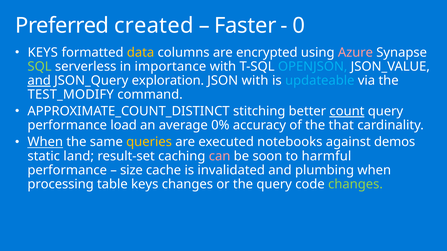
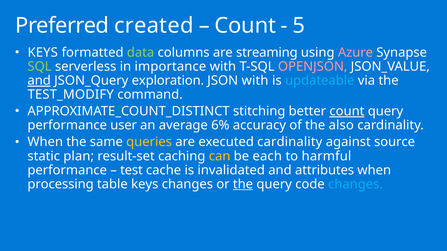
Faster: Faster -> Count (245, 26)
0: 0 -> 5 (299, 26)
data colour: yellow -> light green (141, 53)
encrypted: encrypted -> streaming (267, 53)
OPENJSON colour: light blue -> pink (313, 67)
load: load -> user (124, 126)
0%: 0% -> 6% (220, 126)
that: that -> also (341, 126)
When underline: present -> none (45, 142)
executed notebooks: notebooks -> cardinality (290, 142)
demos: demos -> source (395, 142)
land: land -> plan (79, 156)
can colour: pink -> yellow (220, 156)
soon: soon -> each (267, 156)
size: size -> test (131, 170)
plumbing: plumbing -> attributes (325, 170)
the underline: none -> present (243, 184)
changes colour: light green -> light blue (355, 184)
